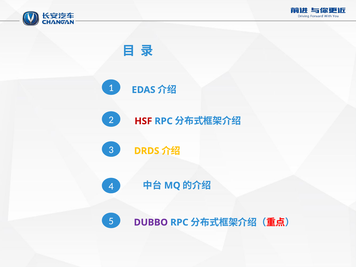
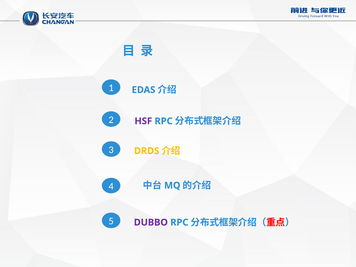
HSF colour: red -> purple (143, 121)
